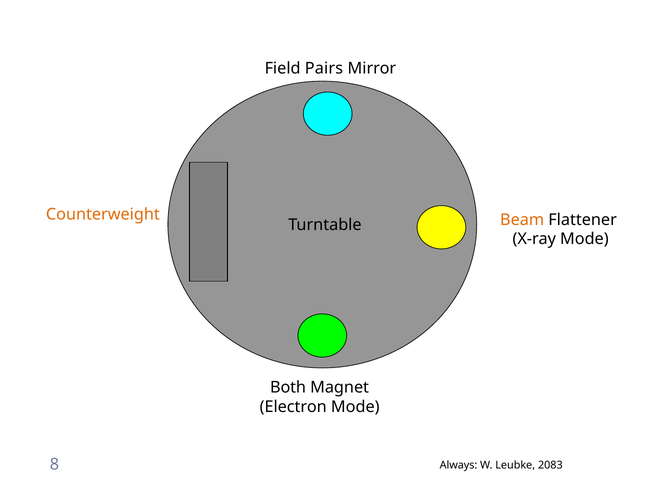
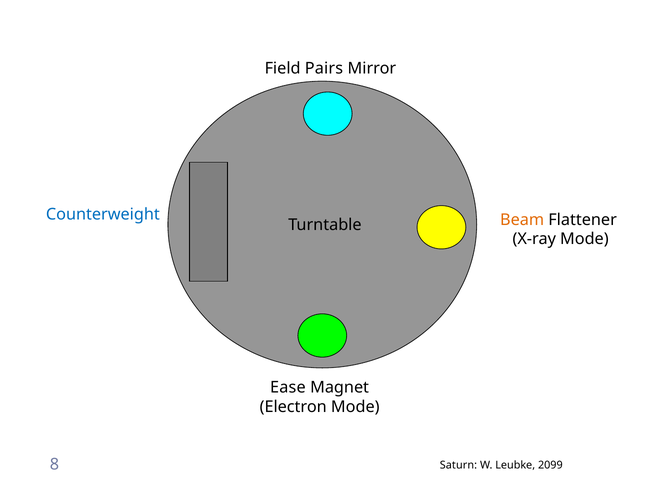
Counterweight colour: orange -> blue (103, 214)
Both: Both -> Ease (288, 388)
Always: Always -> Saturn (458, 465)
2083: 2083 -> 2099 (550, 465)
